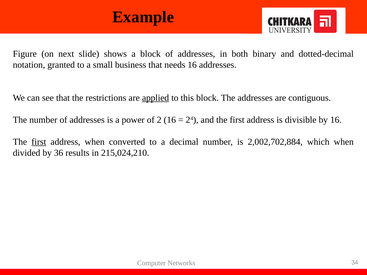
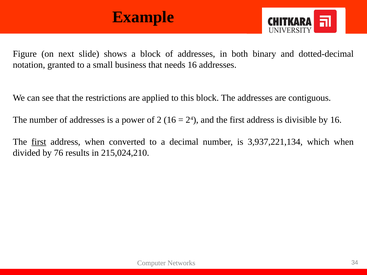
applied underline: present -> none (156, 98)
2,002,702,884: 2,002,702,884 -> 3,937,221,134 (275, 142)
36: 36 -> 76 (59, 153)
